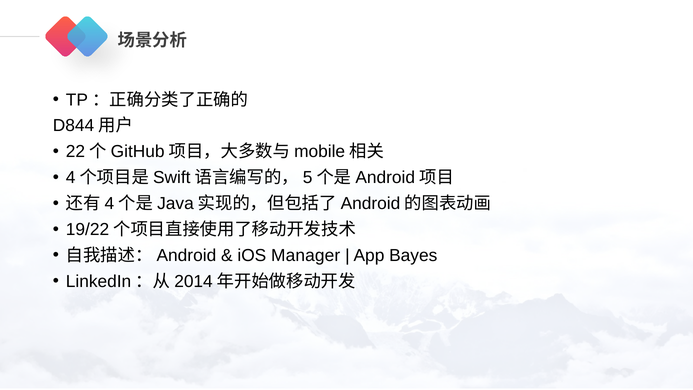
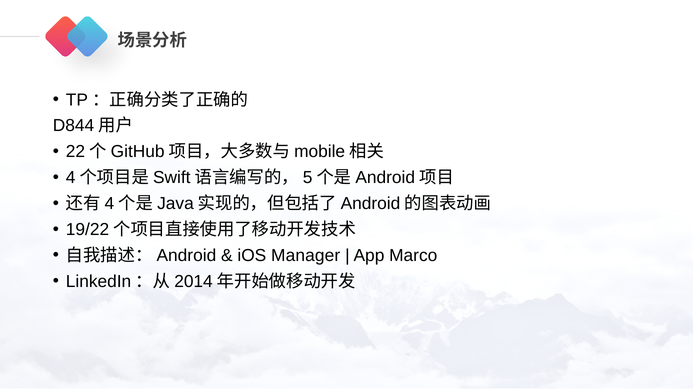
Bayes: Bayes -> Marco (413, 255)
